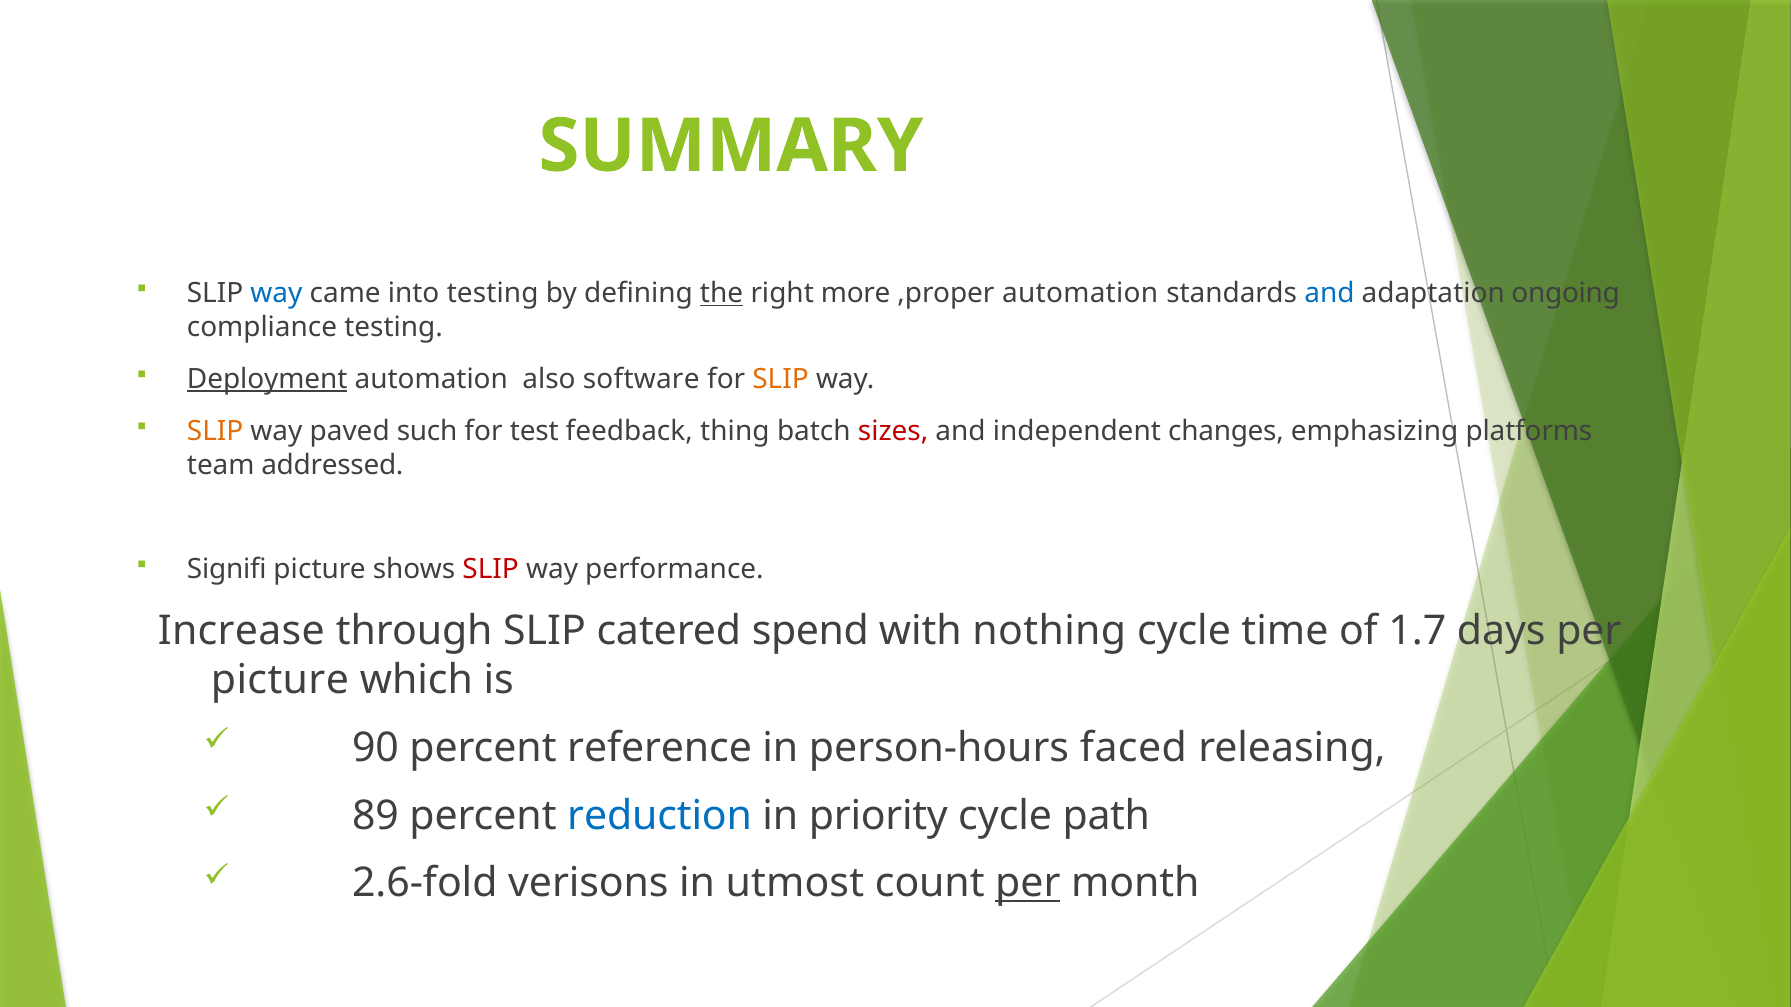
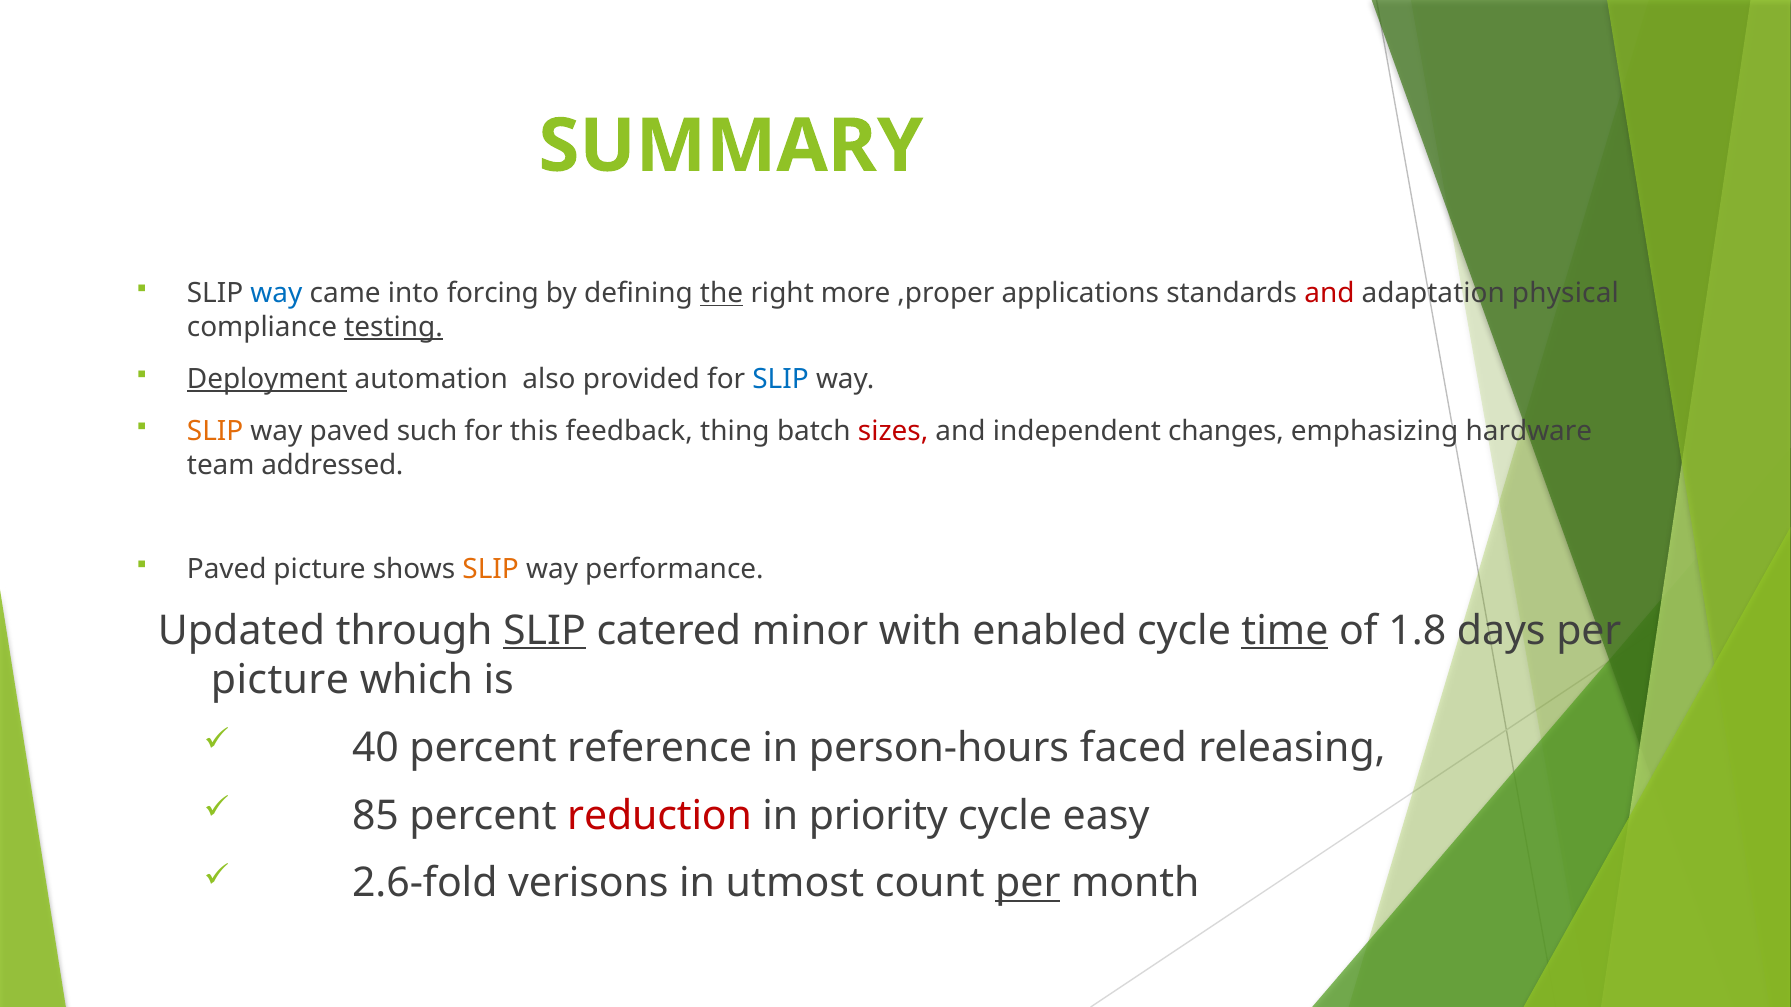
into testing: testing -> forcing (493, 294)
,proper automation: automation -> applications (1080, 294)
and colour: blue -> red (1329, 294)
ongoing: ongoing -> physical (1565, 294)
testing underline: none -> present (394, 327)
software: software -> provided (641, 379)
SLIP colour: orange -> blue (781, 379)
test: test -> this (534, 432)
platforms: platforms -> hardware (1529, 432)
Signifi: Signifi -> Paved (227, 570)
SLIP colour: red -> orange (491, 570)
Increase: Increase -> Updated (241, 631)
SLIP underline: none -> present (545, 631)
spend: spend -> minor (810, 631)
nothing: nothing -> enabled (1050, 631)
time underline: none -> present (1285, 631)
1.7: 1.7 -> 1.8 (1417, 631)
90: 90 -> 40 (375, 748)
89: 89 -> 85 (375, 816)
reduction colour: blue -> red (660, 816)
path: path -> easy (1106, 816)
